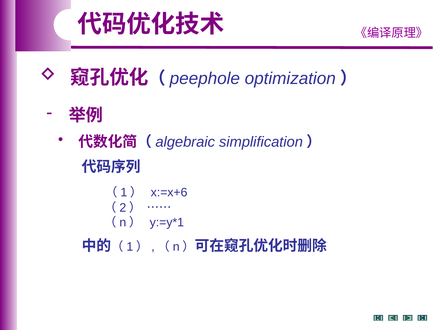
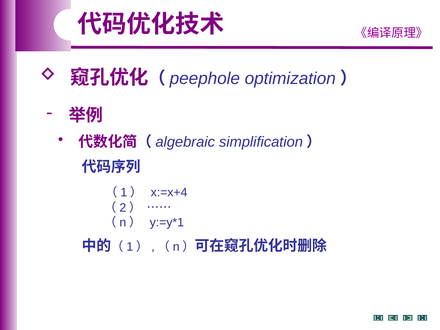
x:=x+6: x:=x+6 -> x:=x+4 (169, 193)
